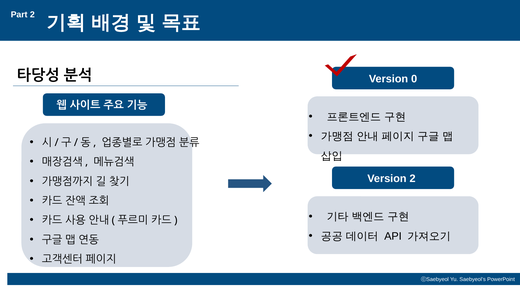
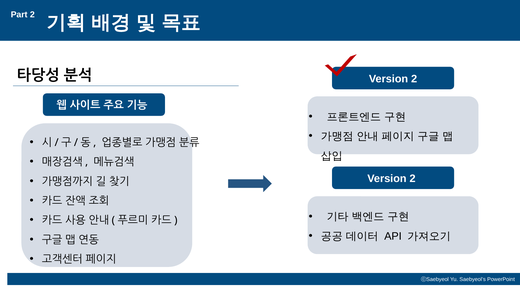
0: 0 -> 2 (414, 79)
